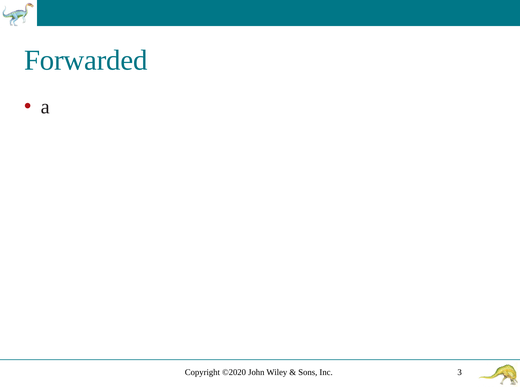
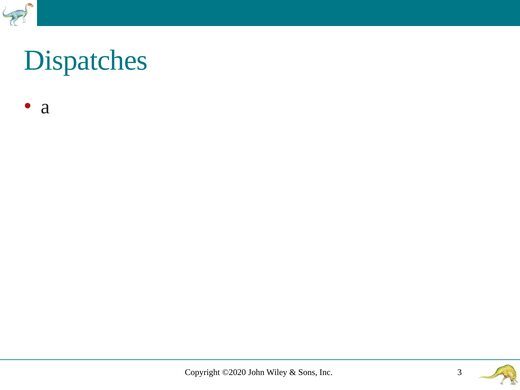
Forwarded: Forwarded -> Dispatches (86, 60)
